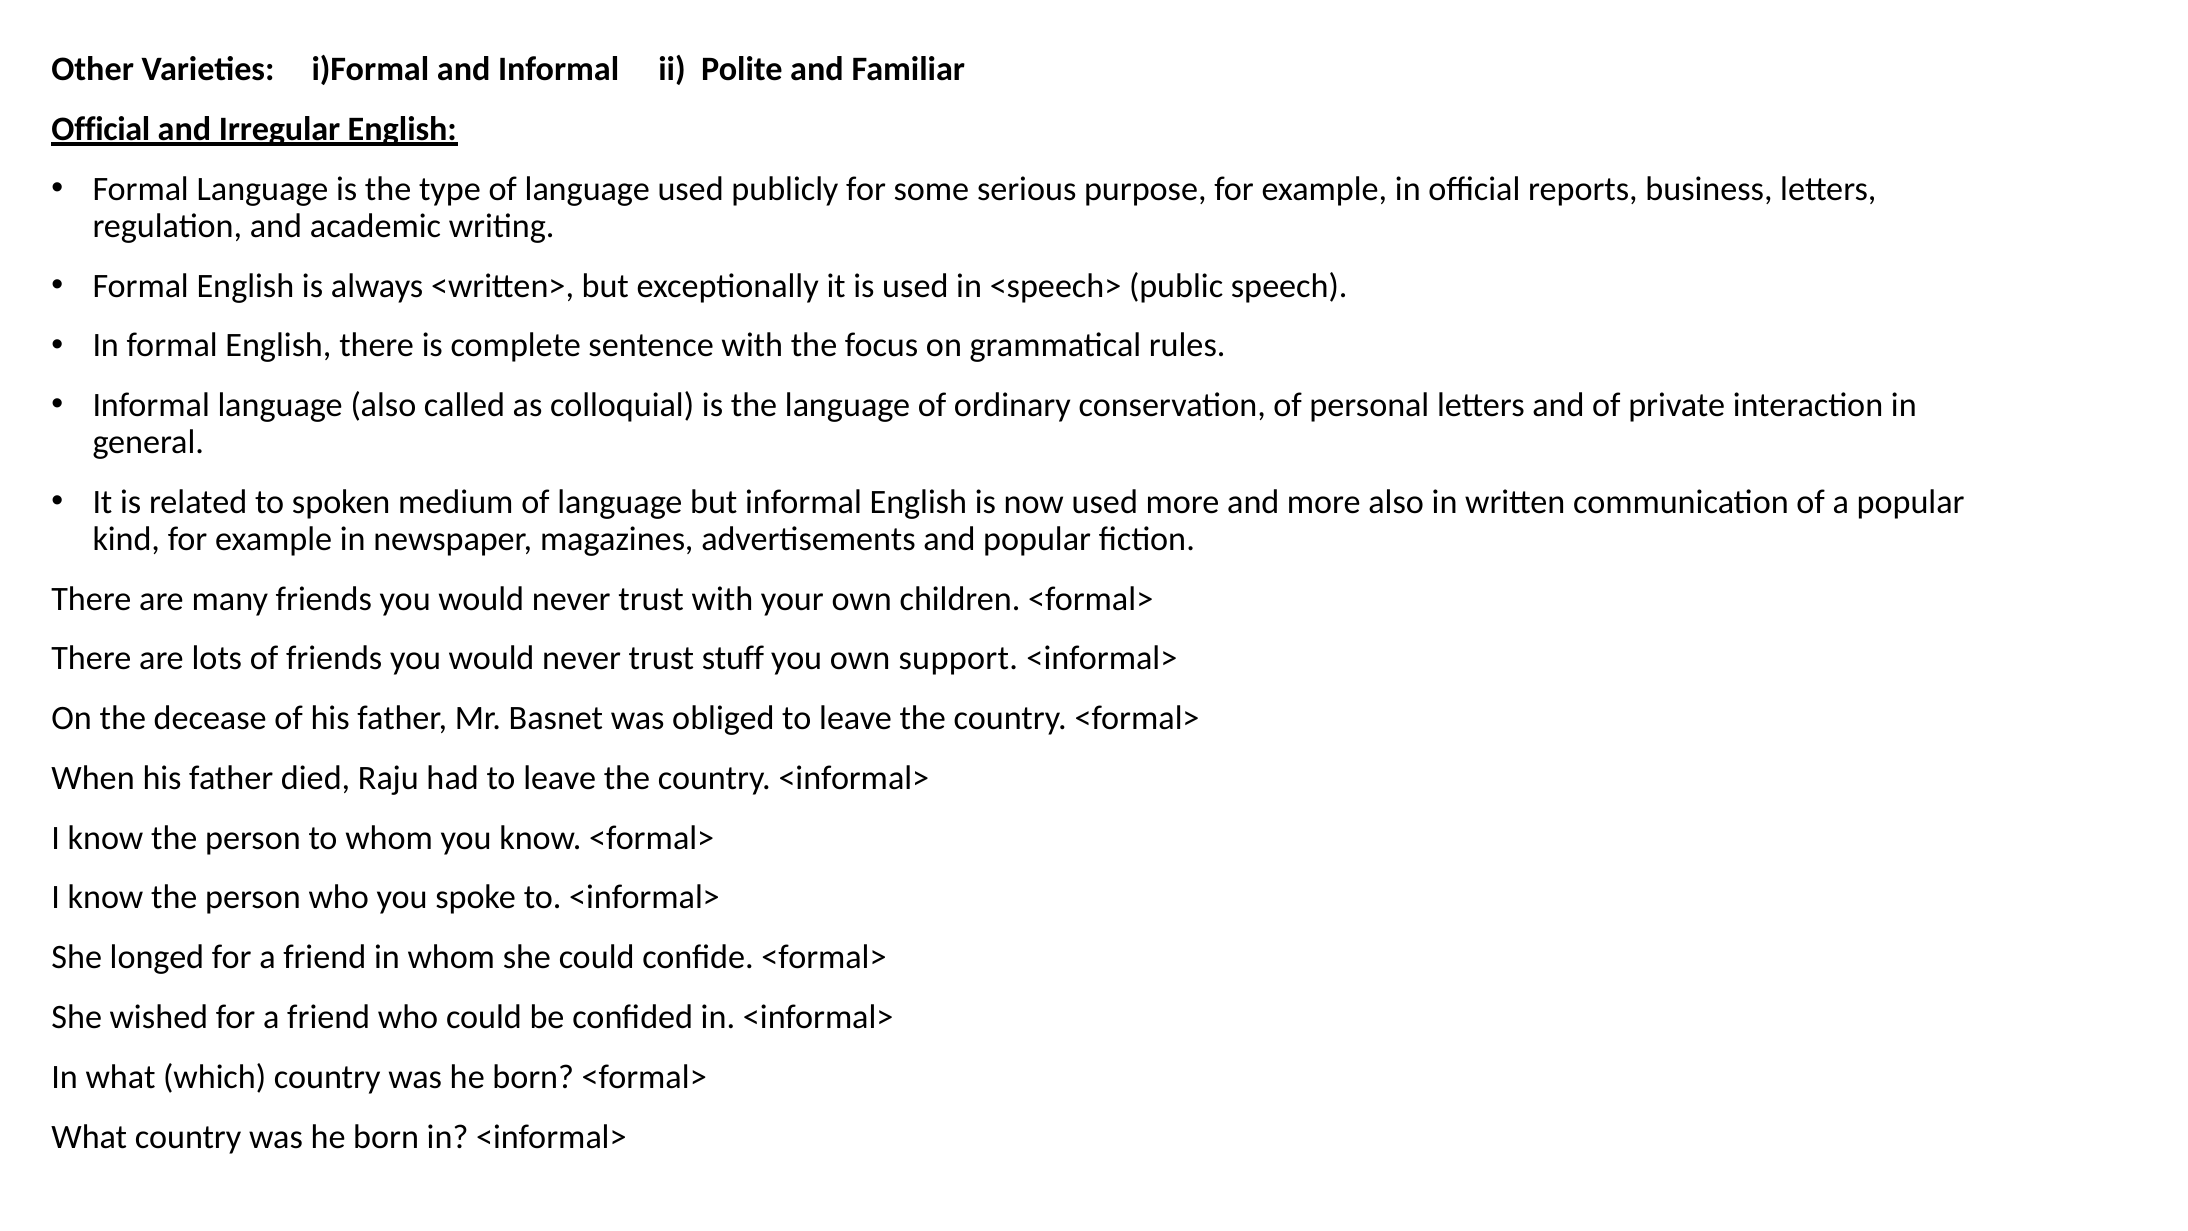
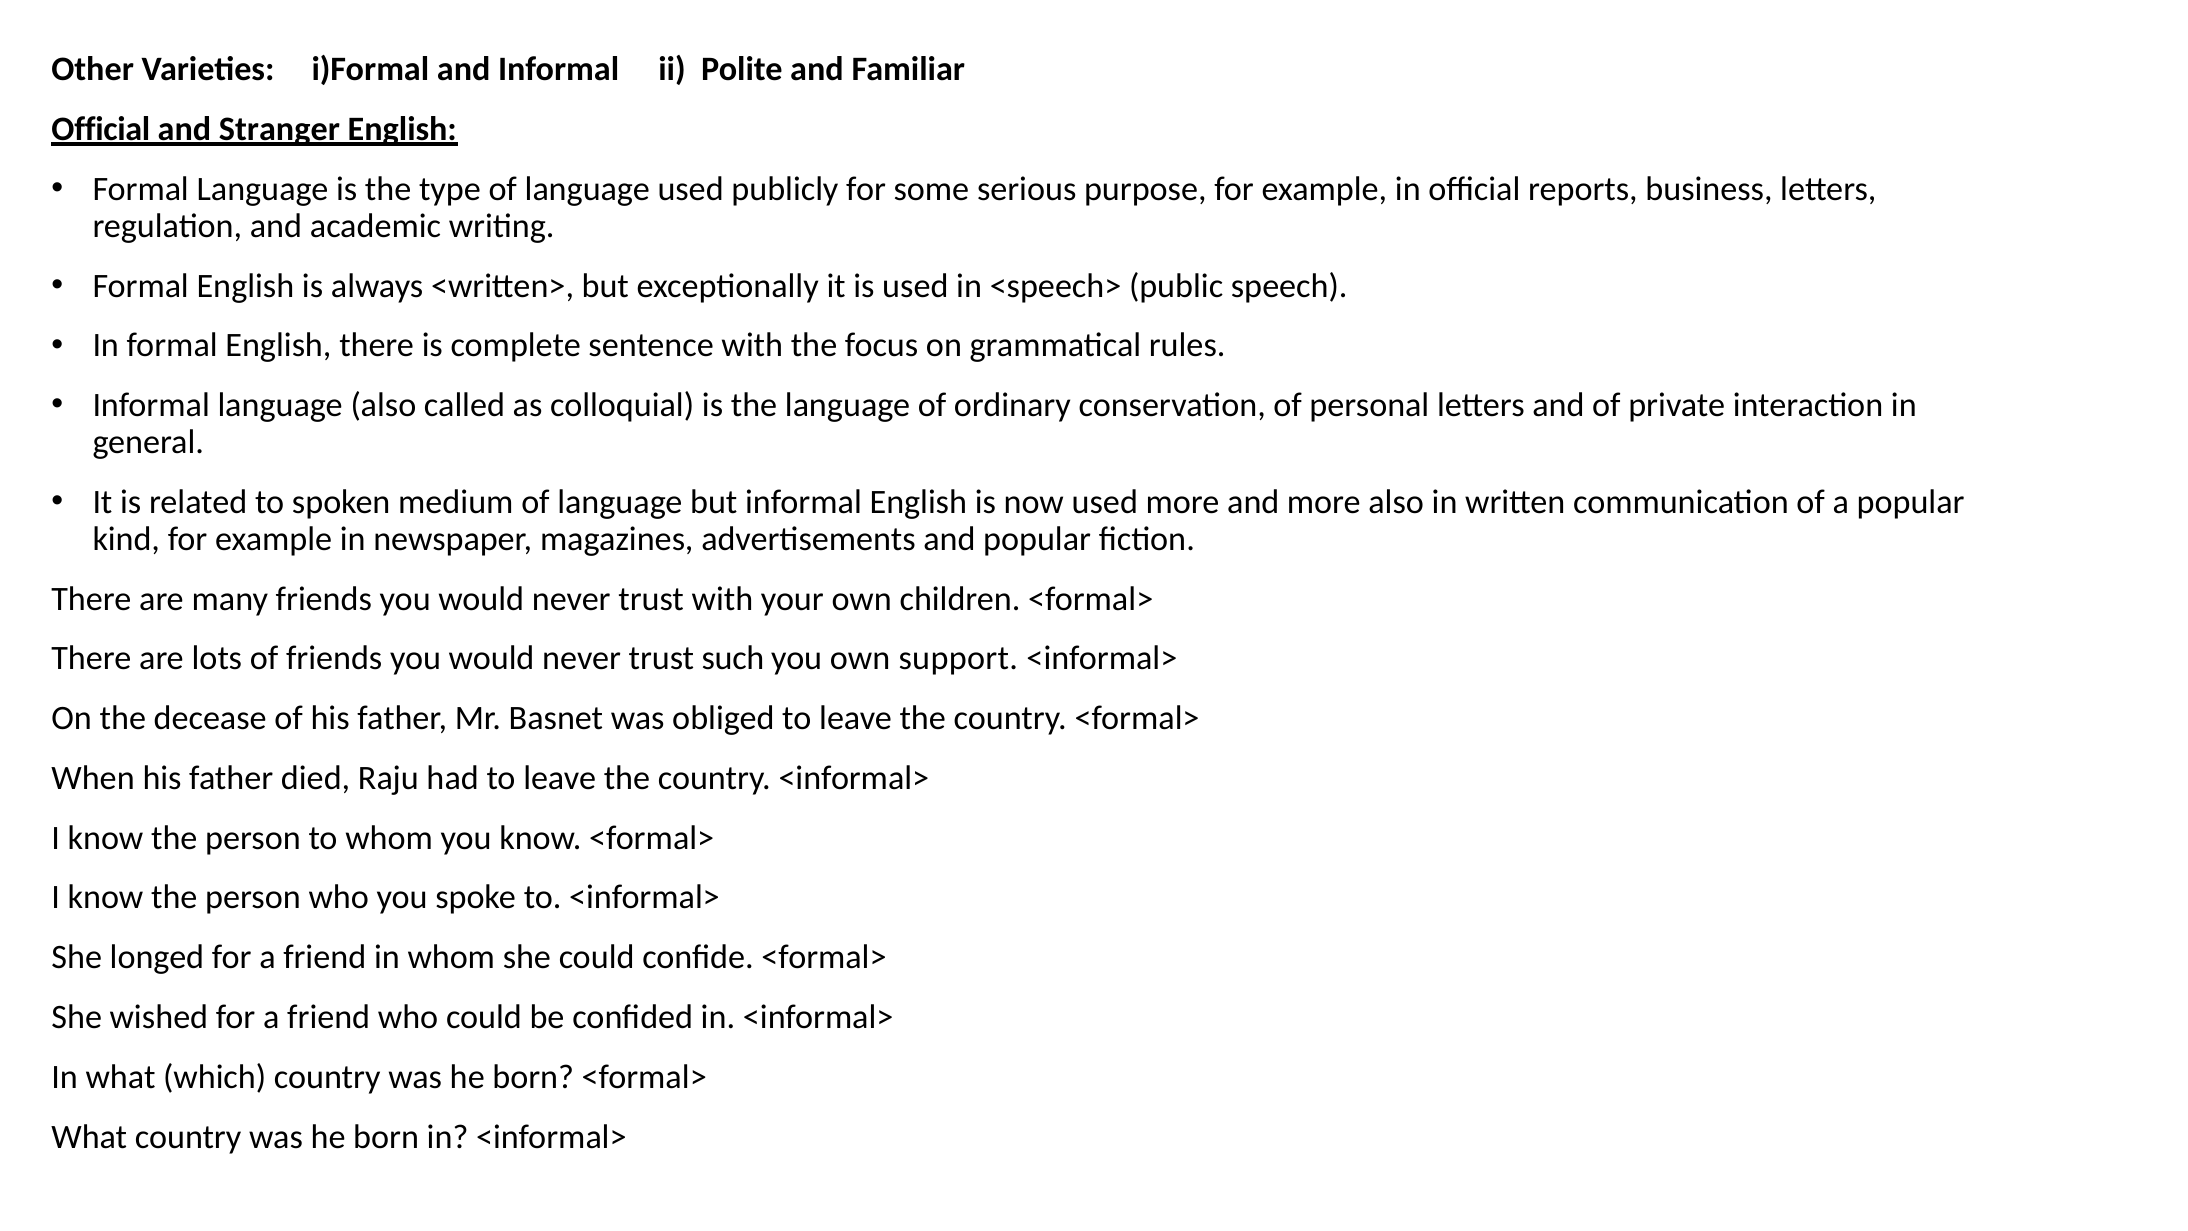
Irregular: Irregular -> Stranger (279, 129)
stuff: stuff -> such (733, 658)
